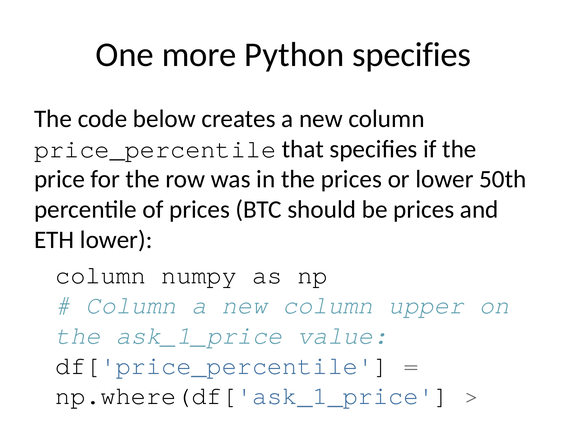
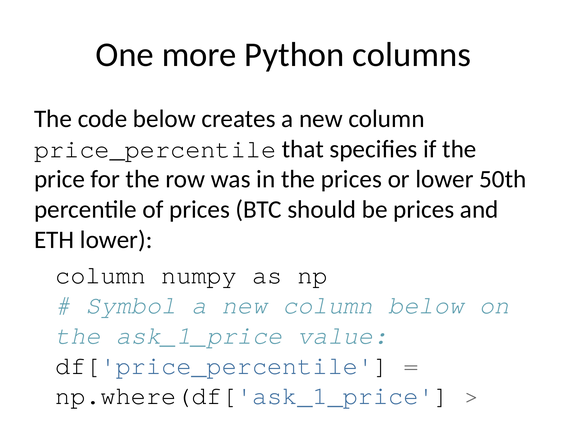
Python specifies: specifies -> columns (412, 55)
Column: Column -> Symbol (131, 305)
column upper: upper -> below (426, 305)
